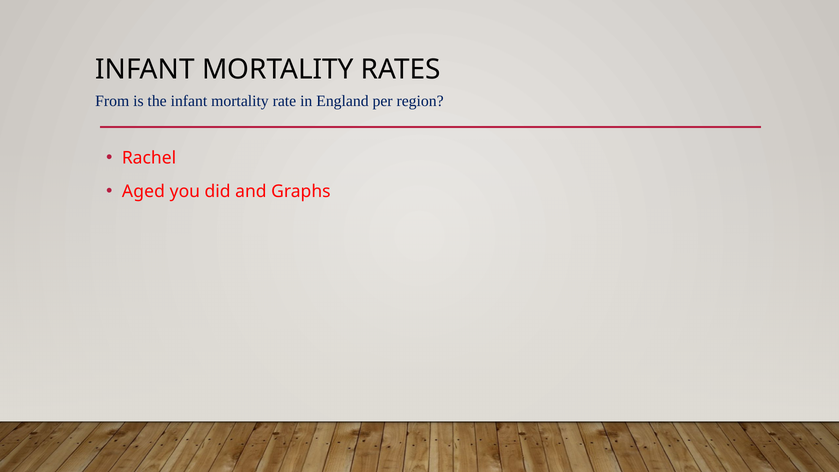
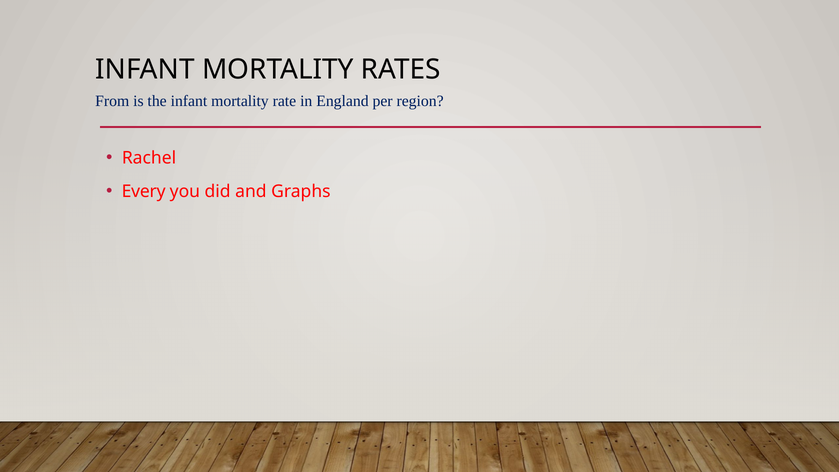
Aged: Aged -> Every (144, 192)
